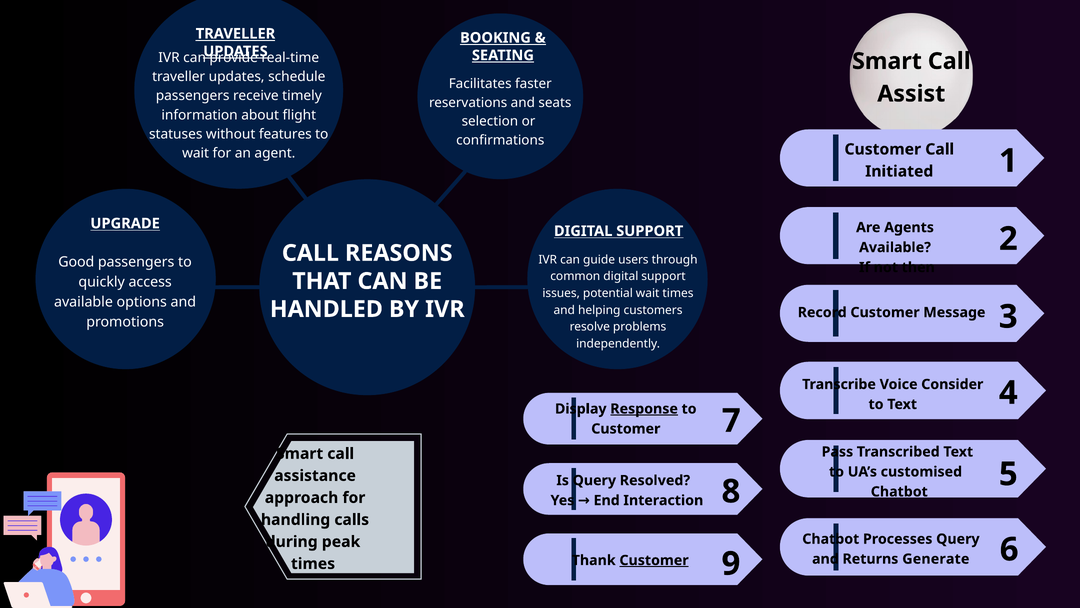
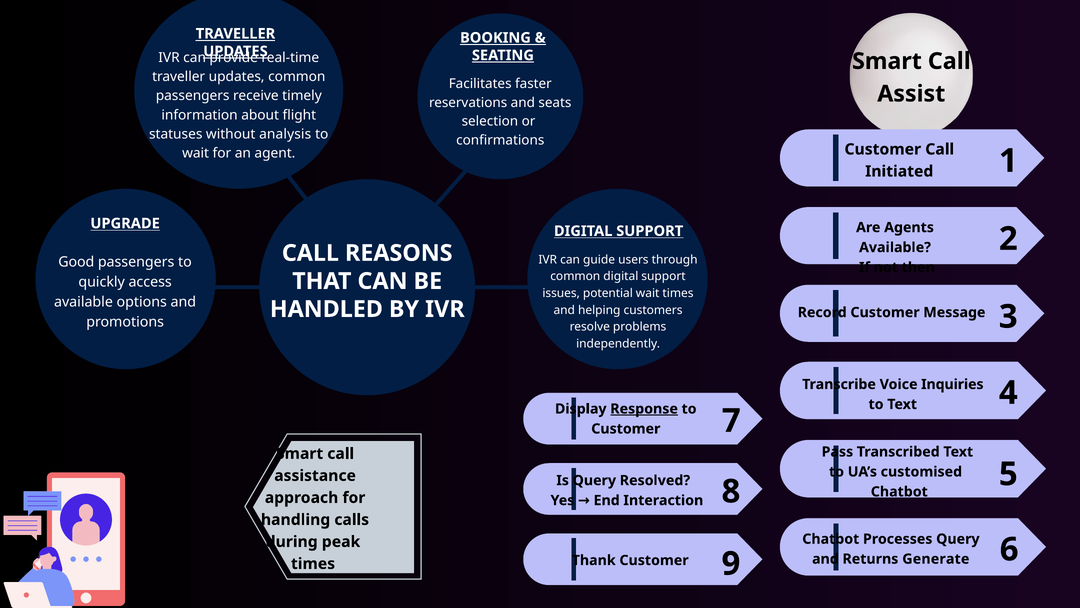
updates schedule: schedule -> common (297, 77)
features: features -> analysis (285, 134)
Consider: Consider -> Inquiries (952, 384)
Customer underline: present -> none (654, 560)
